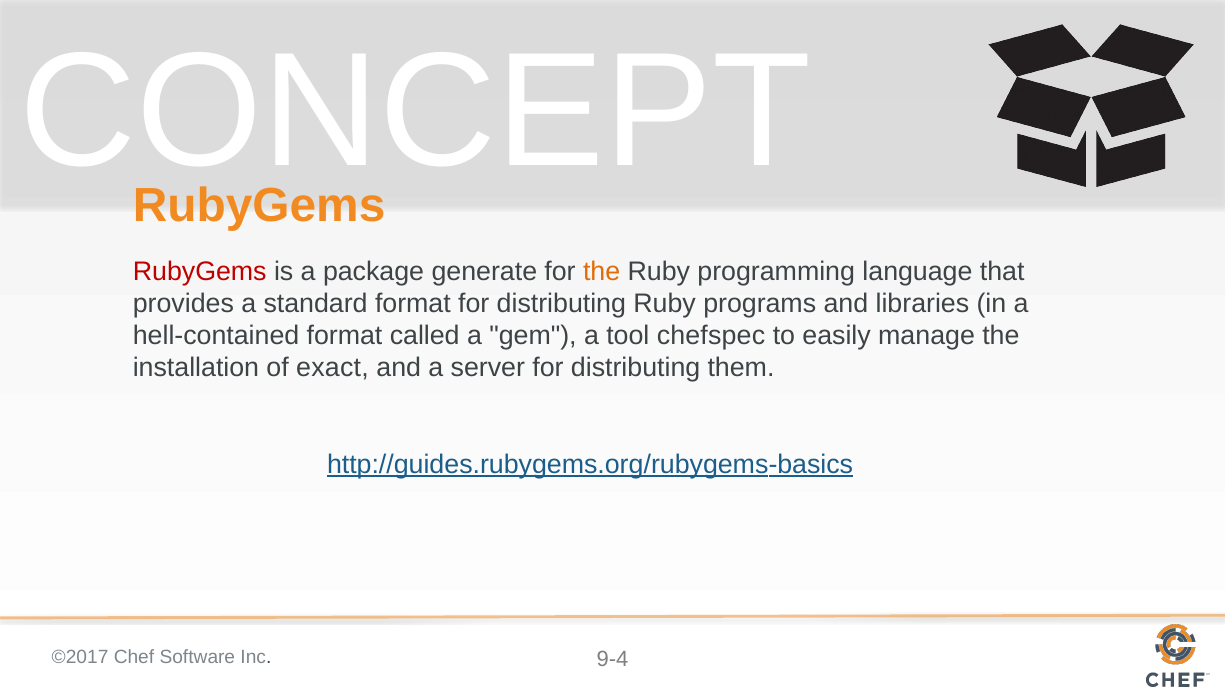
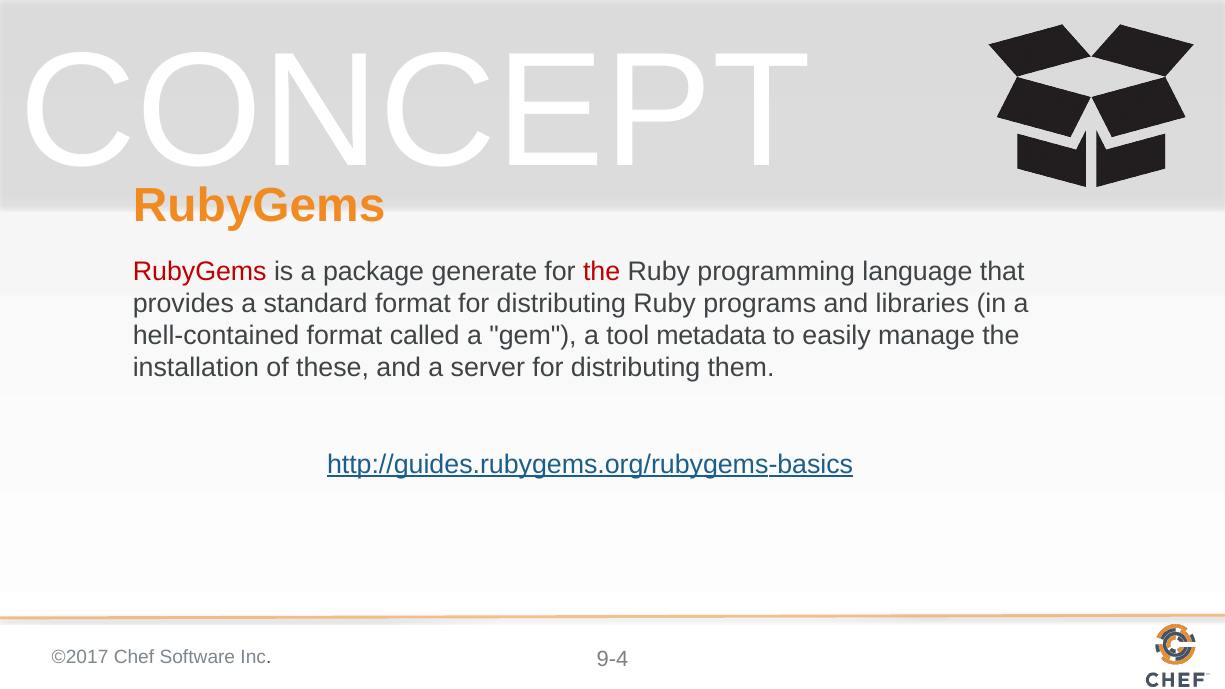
the colour: orange -> red (602, 271)
chefspec: chefspec -> metadata (711, 336)
exact: exact -> these (333, 368)
